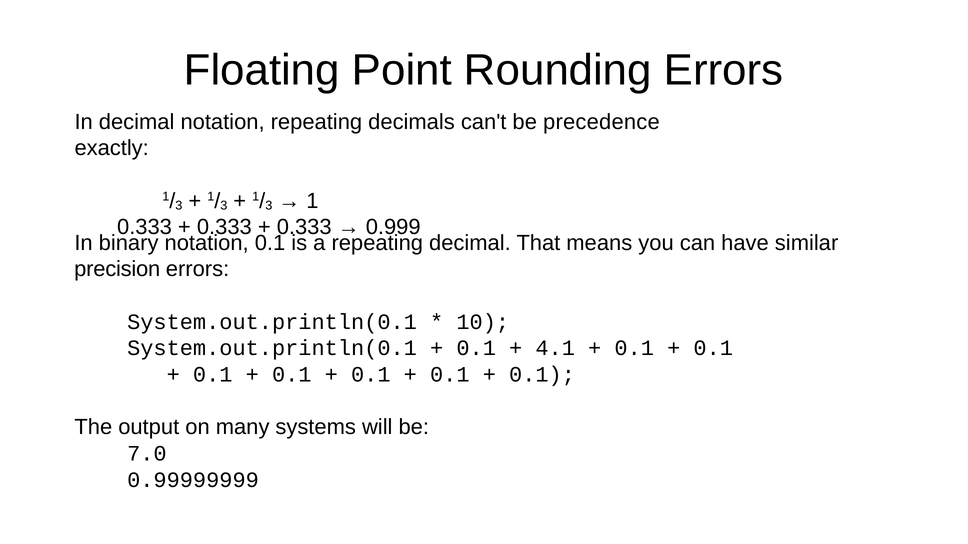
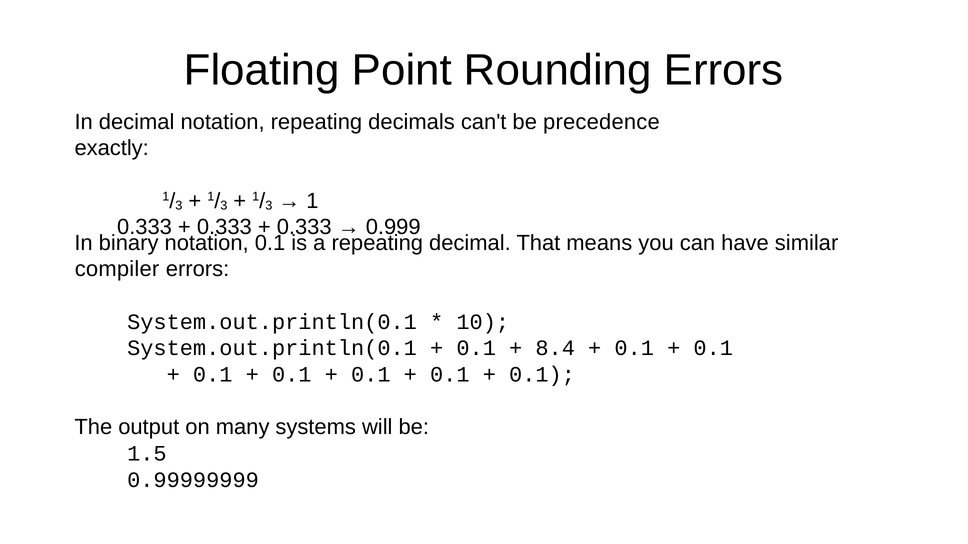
precision: precision -> compiler (117, 270)
4.1: 4.1 -> 8.4 (555, 349)
7.0: 7.0 -> 1.5 (147, 454)
